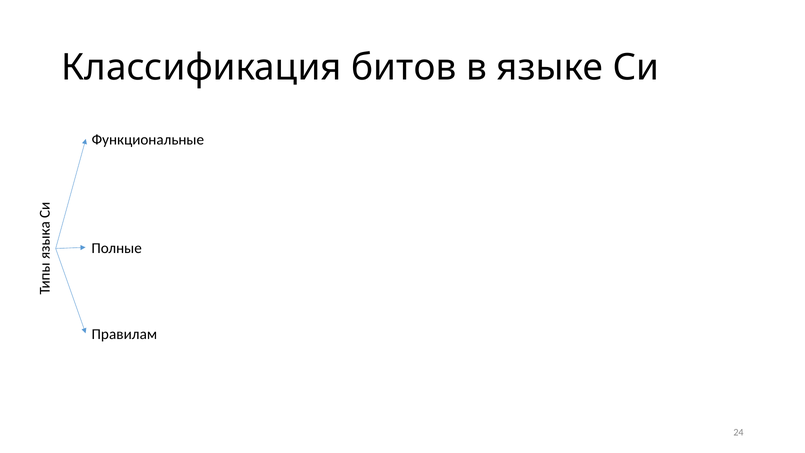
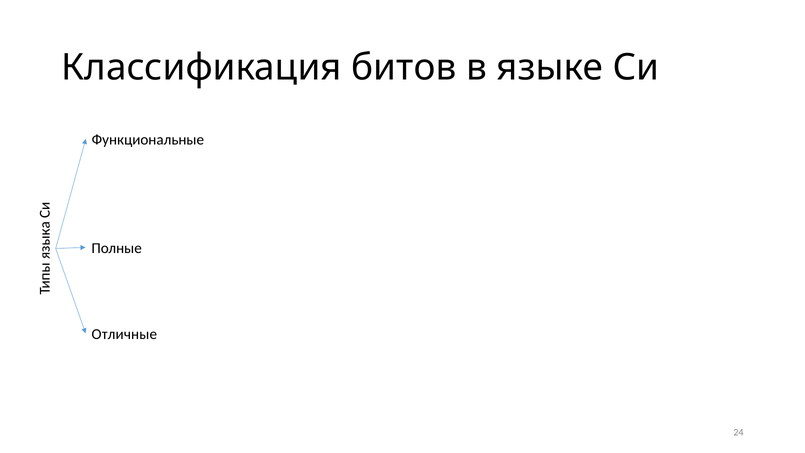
Правилам: Правилам -> Отличные (124, 334)
